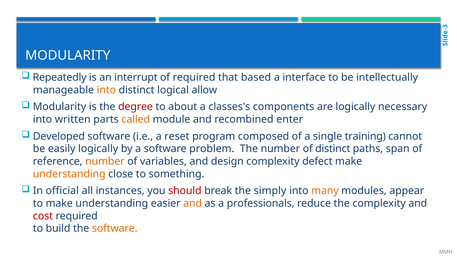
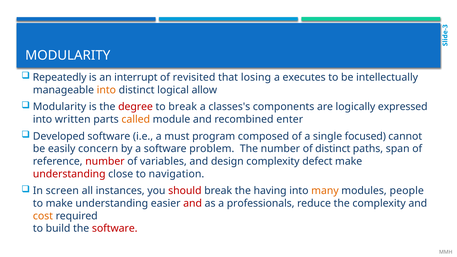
of required: required -> revisited (194, 77)
based: based -> losing (256, 77)
interface: interface -> executes (304, 77)
to about: about -> break (183, 107)
necessary: necessary -> expressed (403, 107)
reset: reset -> must (177, 136)
training: training -> focused (365, 136)
easily logically: logically -> concern (98, 149)
number colour: orange -> red (105, 161)
understanding colour: orange -> red (69, 174)
something: something -> navigation (176, 174)
official: official -> screen (62, 191)
simply: simply -> having (270, 191)
appear: appear -> people (407, 191)
and colour: orange -> red (193, 203)
cost colour: red -> orange (43, 216)
software colour: orange -> red (115, 229)
